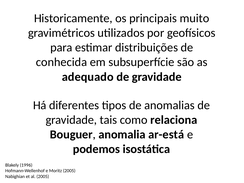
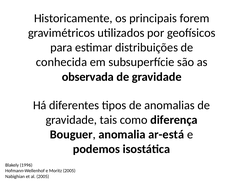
muito: muito -> forem (195, 18)
adequado: adequado -> observada (88, 77)
relaciona: relaciona -> diferença (174, 120)
